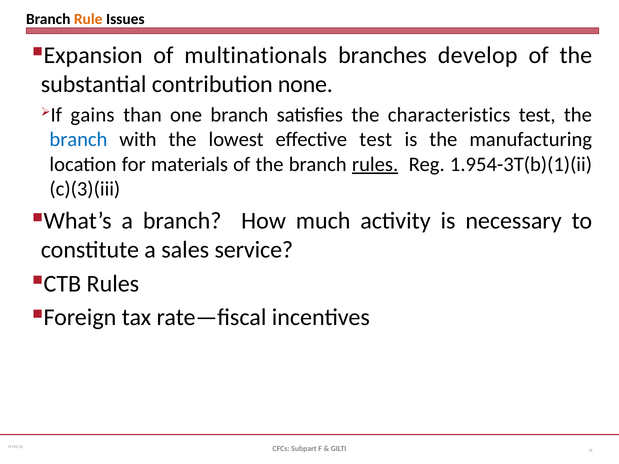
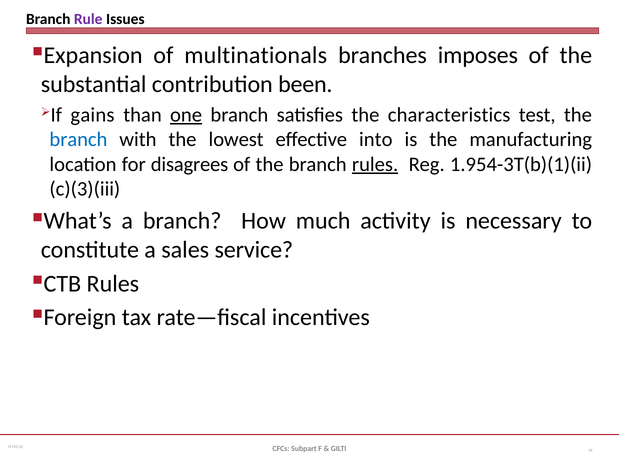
Rule colour: orange -> purple (88, 19)
develop: develop -> imposes (478, 55)
none: none -> been (305, 84)
one underline: none -> present (186, 115)
effective test: test -> into (376, 140)
materials: materials -> disagrees (190, 164)
